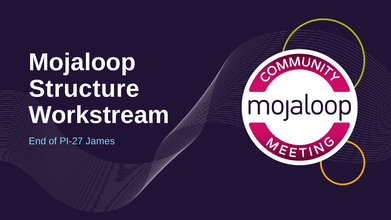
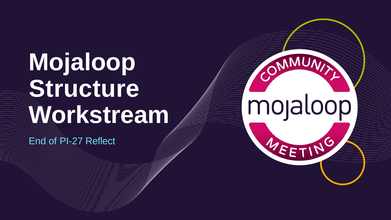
James: James -> Reflect (100, 141)
